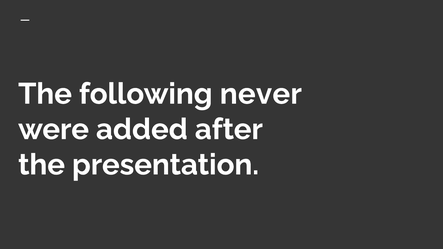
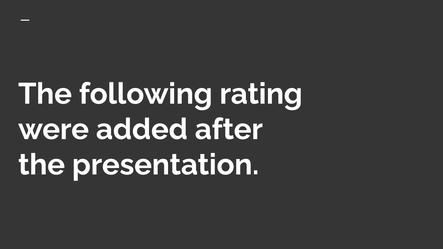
never: never -> rating (261, 94)
